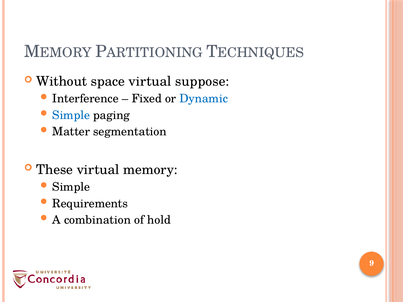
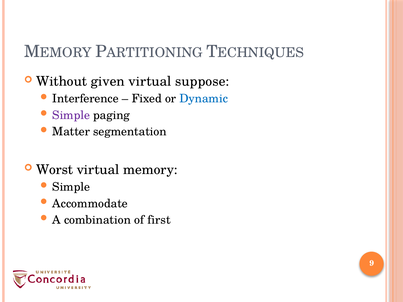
space: space -> given (108, 82)
Simple colour: blue -> purple (71, 115)
These: These -> Worst (55, 170)
Requirements: Requirements -> Accommodate (90, 204)
hold: hold -> first (159, 220)
